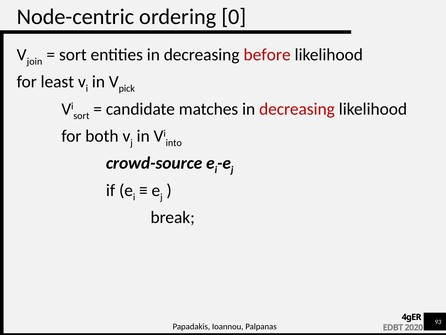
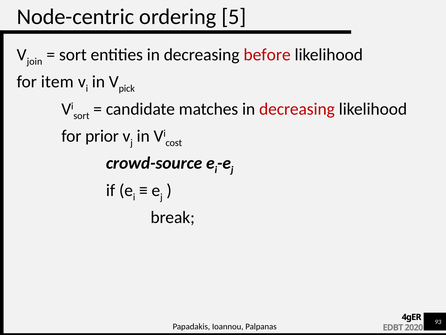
0: 0 -> 5 (234, 17)
least: least -> item (57, 82)
both: both -> prior (102, 136)
into: into -> cost (174, 143)
